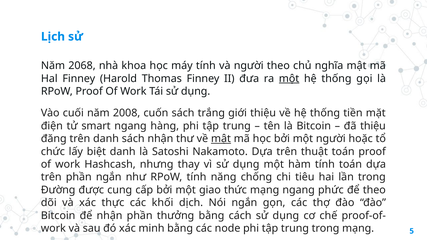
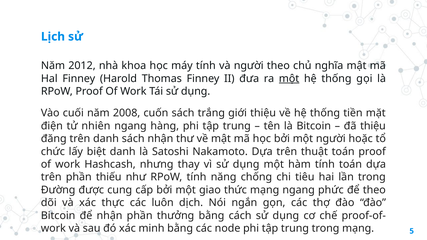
2068: 2068 -> 2012 (82, 66)
smart: smart -> nhiên (96, 126)
mật underline: present -> none (221, 139)
phần ngắn: ngắn -> thiếu (109, 177)
khối: khối -> luôn (163, 203)
